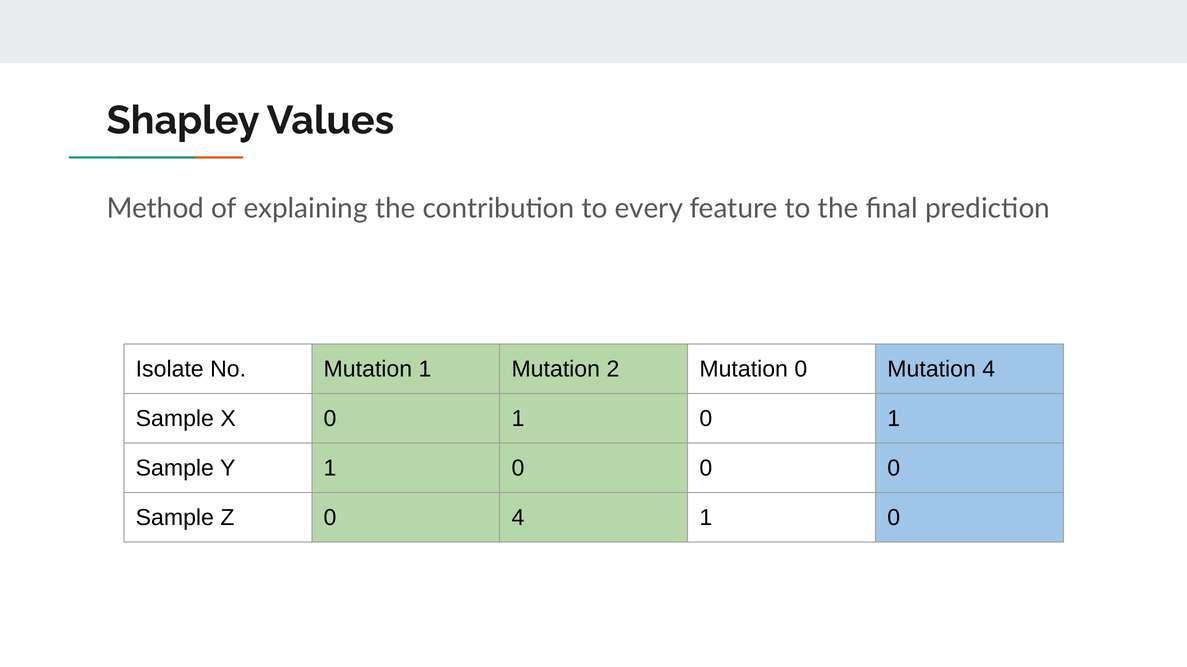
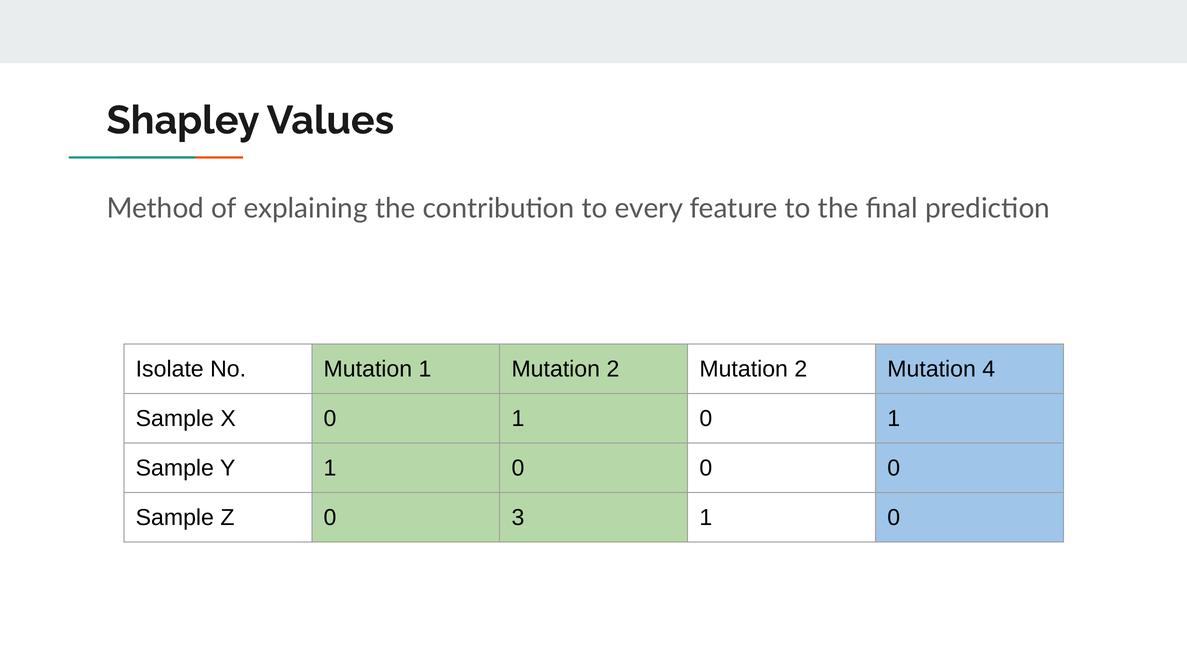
2 Mutation 0: 0 -> 2 (801, 369)
0 4: 4 -> 3 (518, 518)
